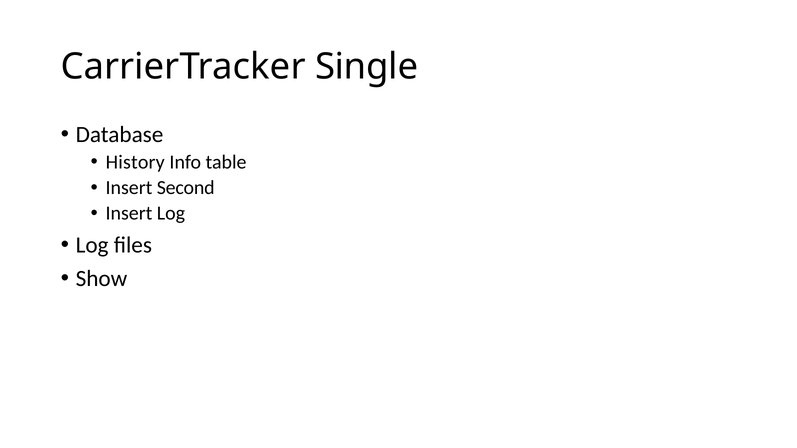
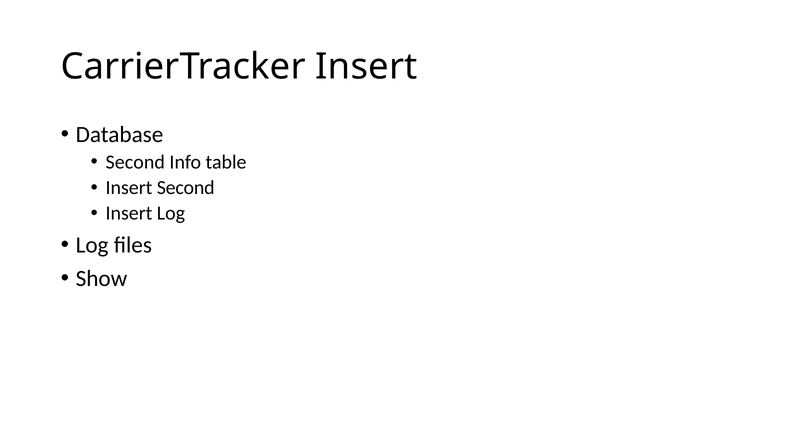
CarrierTracker Single: Single -> Insert (366, 67)
History: History -> Second (135, 162)
